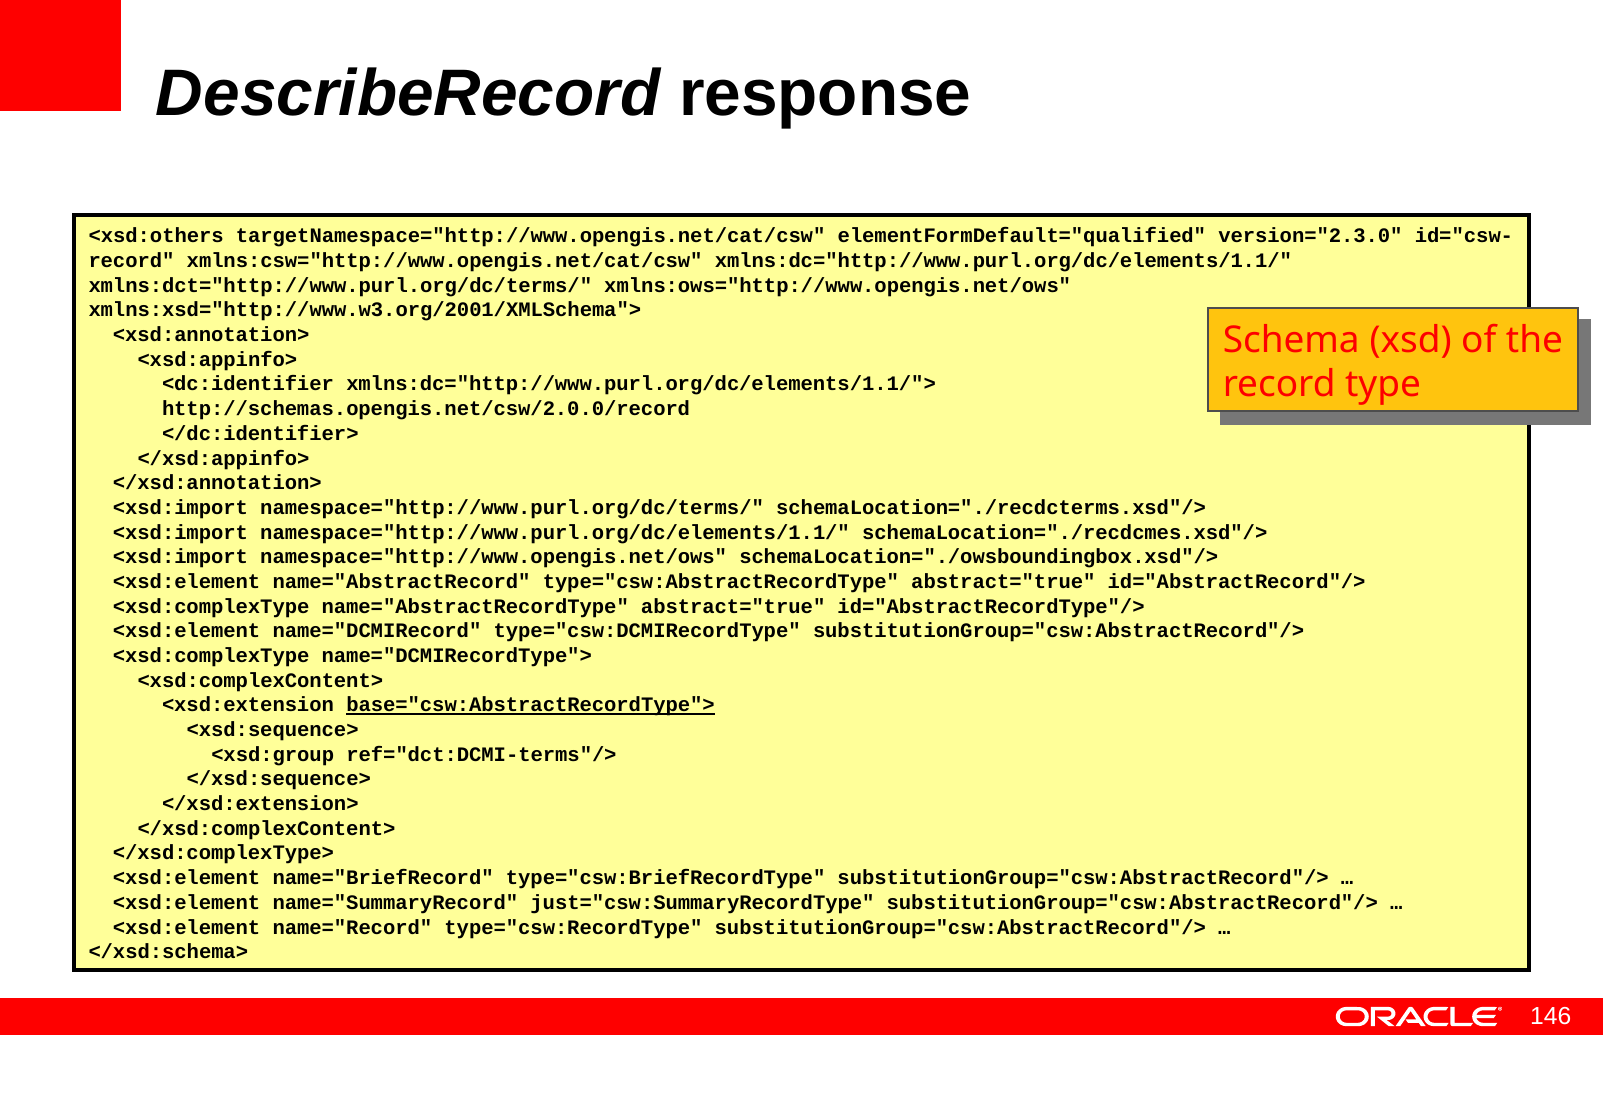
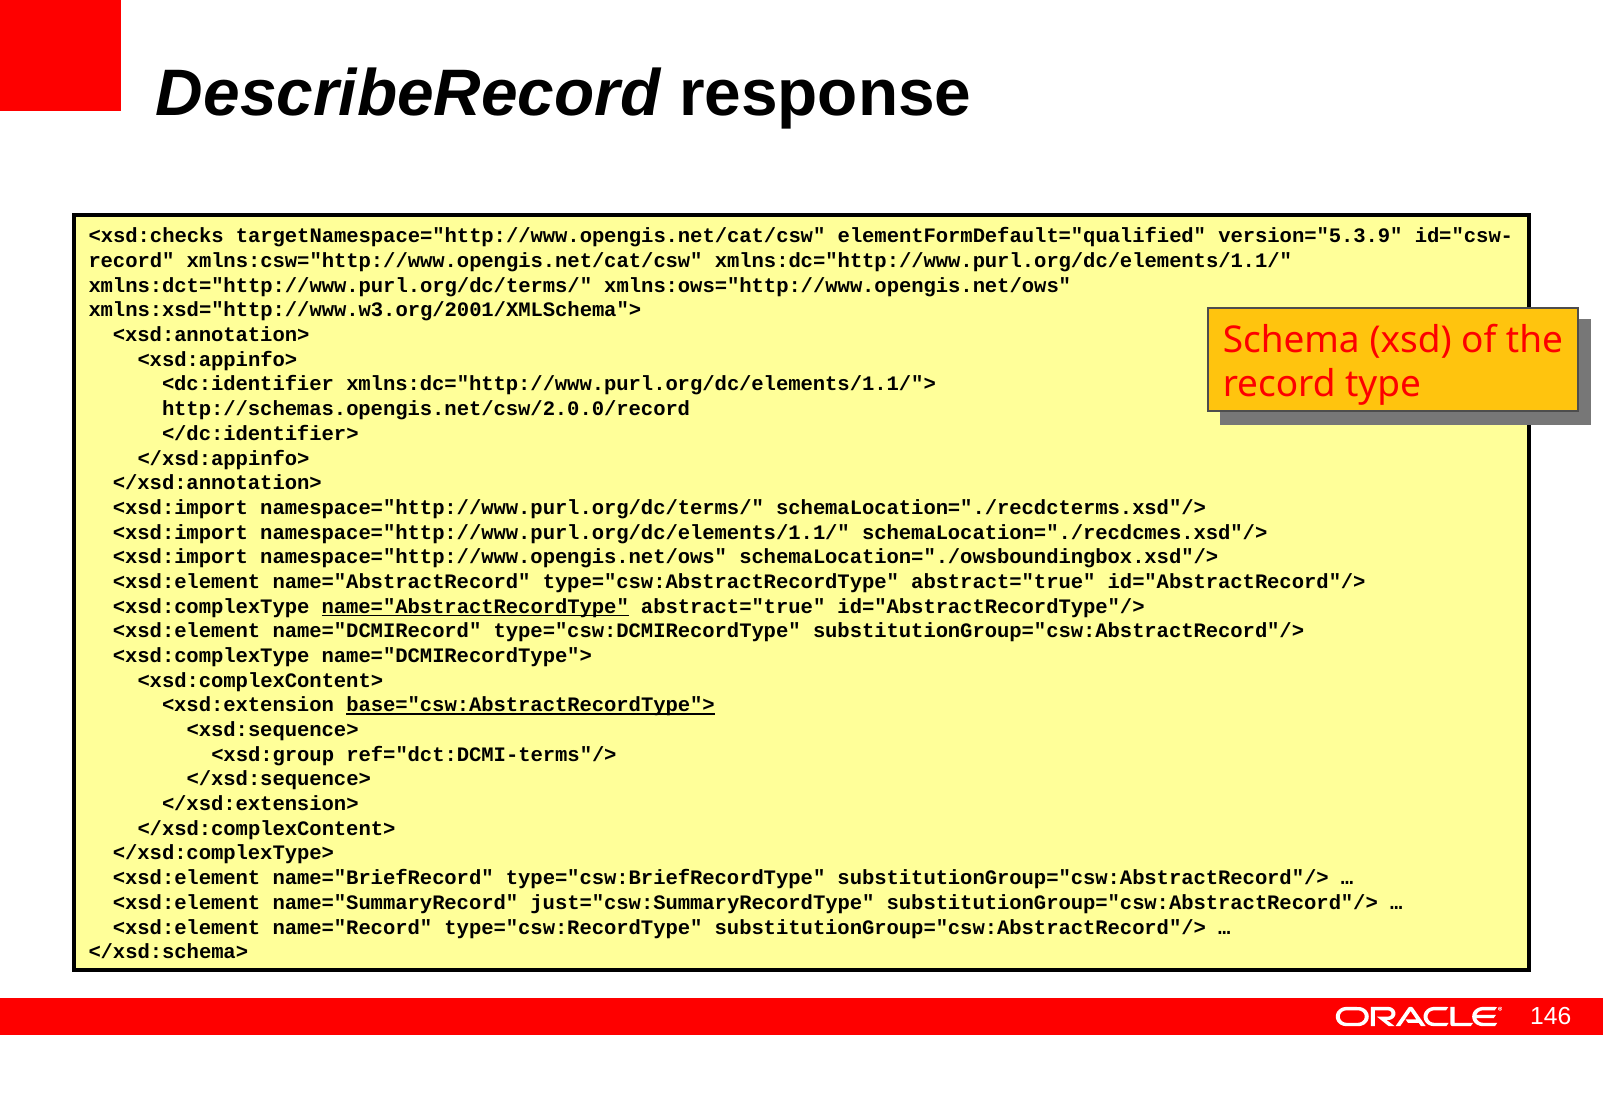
<xsd:others: <xsd:others -> <xsd:checks (156, 236)
version="2.3.0: version="2.3.0 -> version="5.3.9 (1310, 236)
name="AbstractRecordType underline: none -> present (475, 607)
